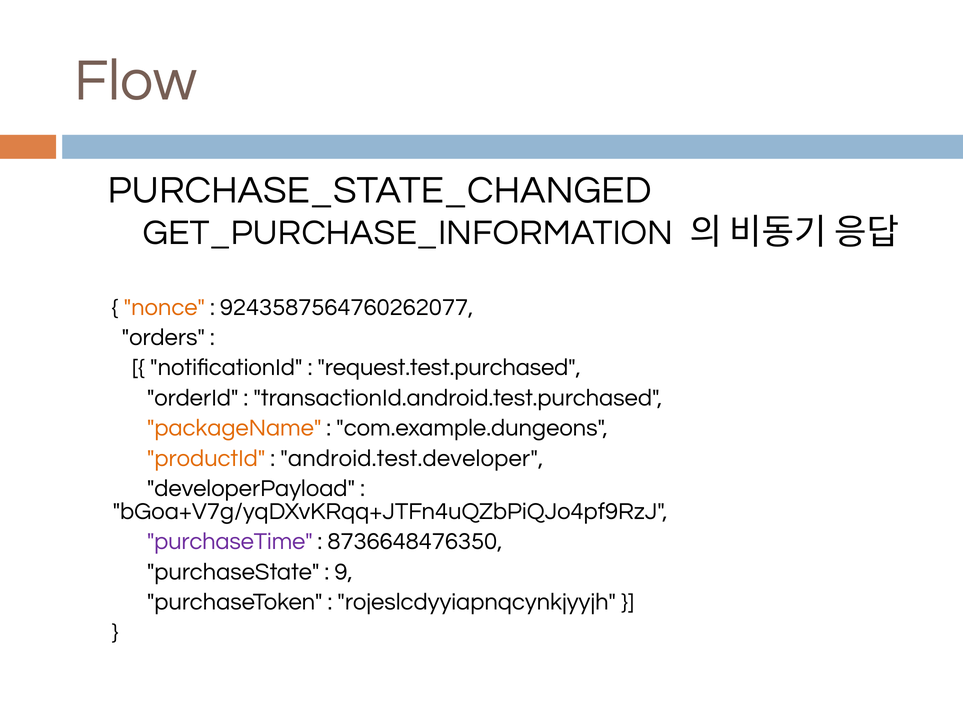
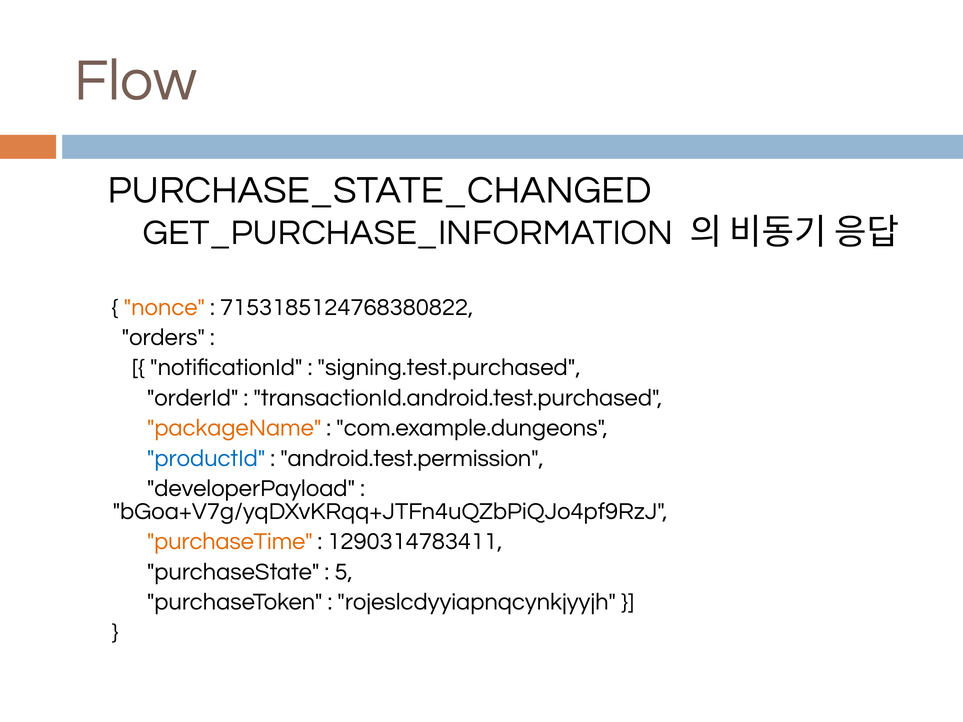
9243587564760262077: 9243587564760262077 -> 7153185124768380822 (347, 307)
request.test.purchased: request.test.purchased -> signing.test.purchased (449, 368)
productId colour: orange -> blue (206, 458)
android.test.developer: android.test.developer -> android.test.permission (412, 458)
purchaseTime colour: purple -> orange (230, 542)
8736648476350: 8736648476350 -> 1290314783411 (415, 542)
9: 9 -> 5 (344, 572)
